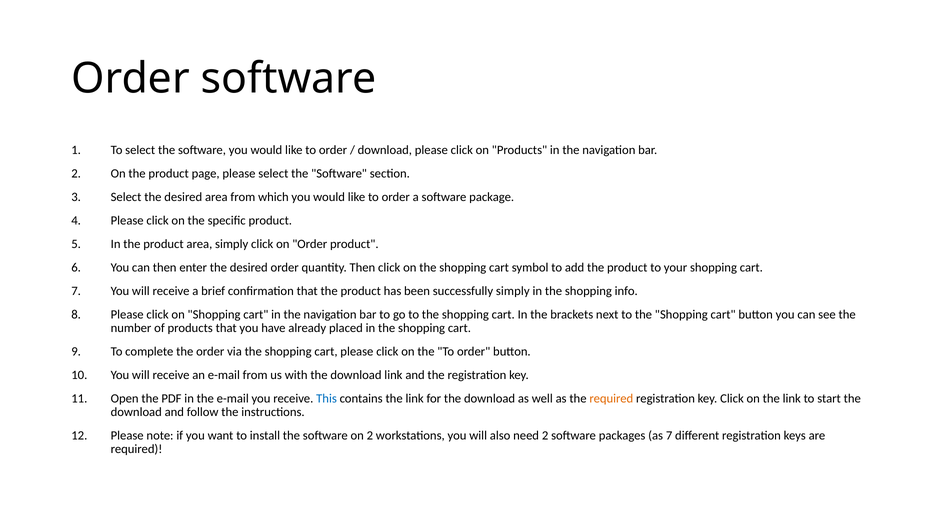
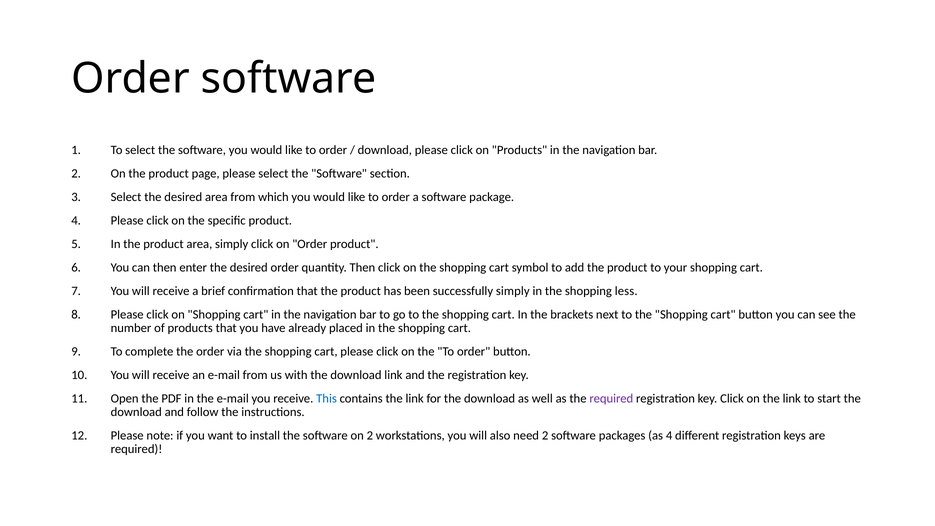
info: info -> less (626, 291)
required colour: orange -> purple (611, 398)
as 7: 7 -> 4 (669, 436)
